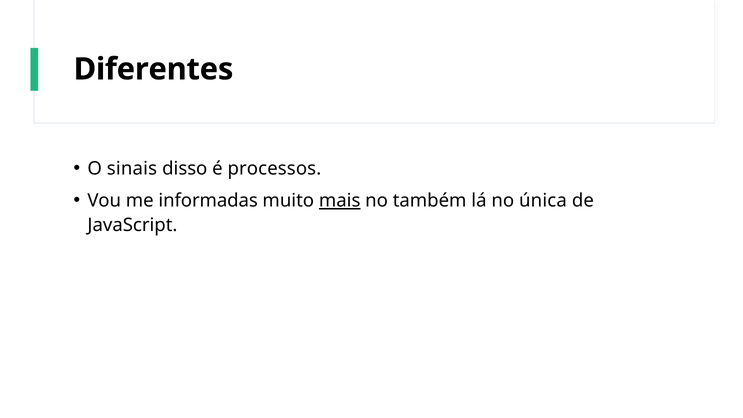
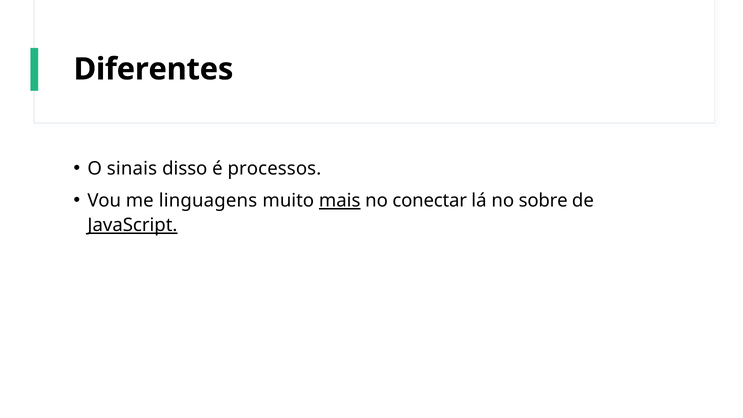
informadas: informadas -> linguagens (208, 201)
também: também -> conectar (430, 201)
única: única -> sobre (543, 201)
JavaScript underline: none -> present (132, 225)
